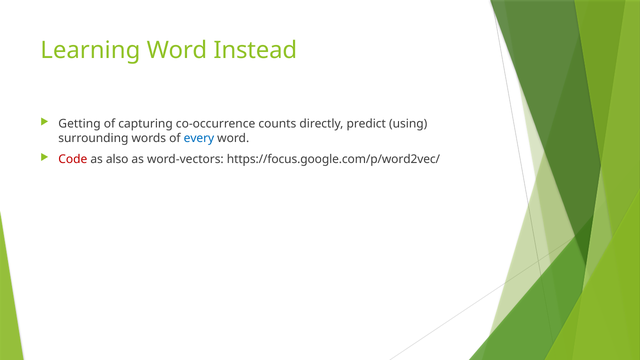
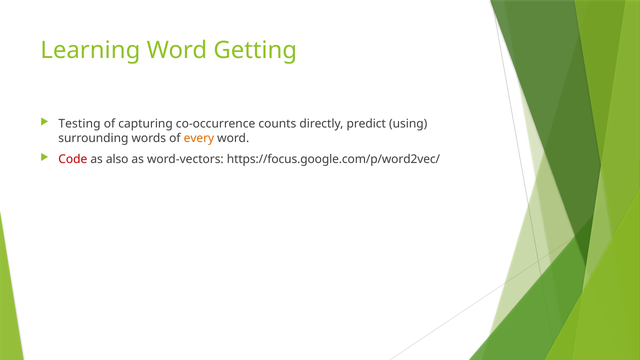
Instead: Instead -> Getting (255, 50)
Getting: Getting -> Testing (79, 124)
every colour: blue -> orange (199, 138)
